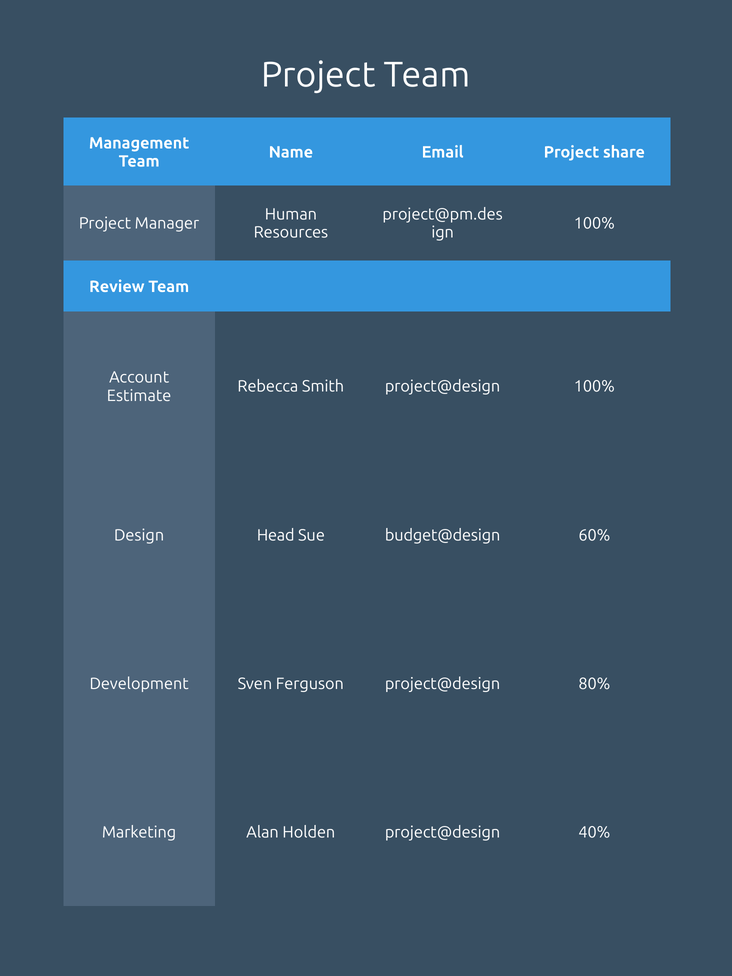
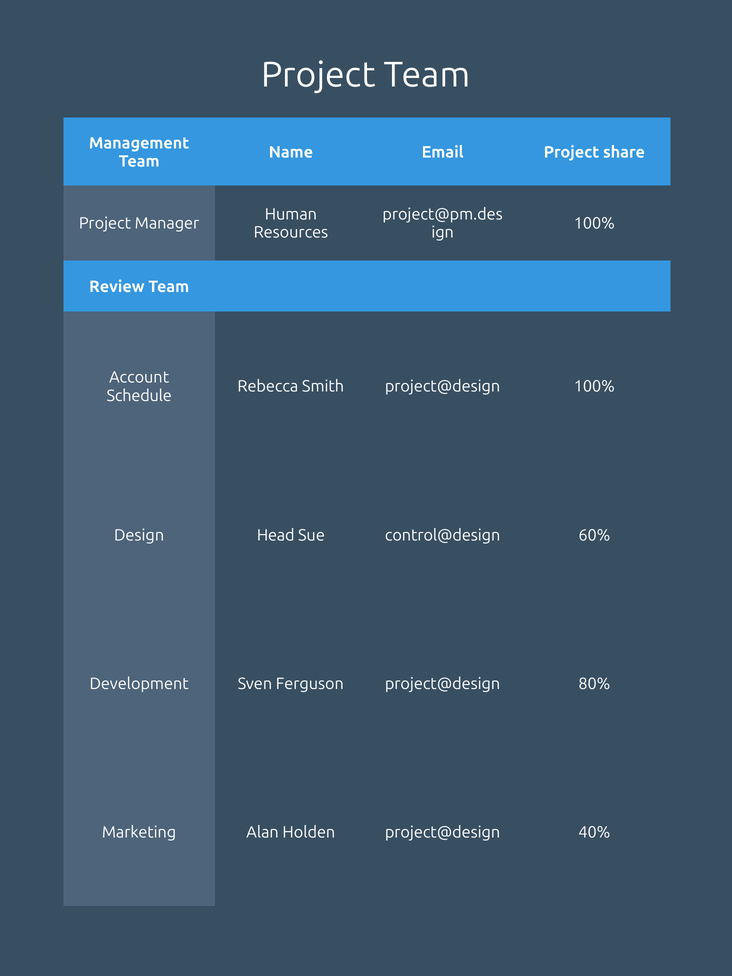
Estimate: Estimate -> Schedule (139, 396)
budget@design: budget@design -> control@design (443, 535)
